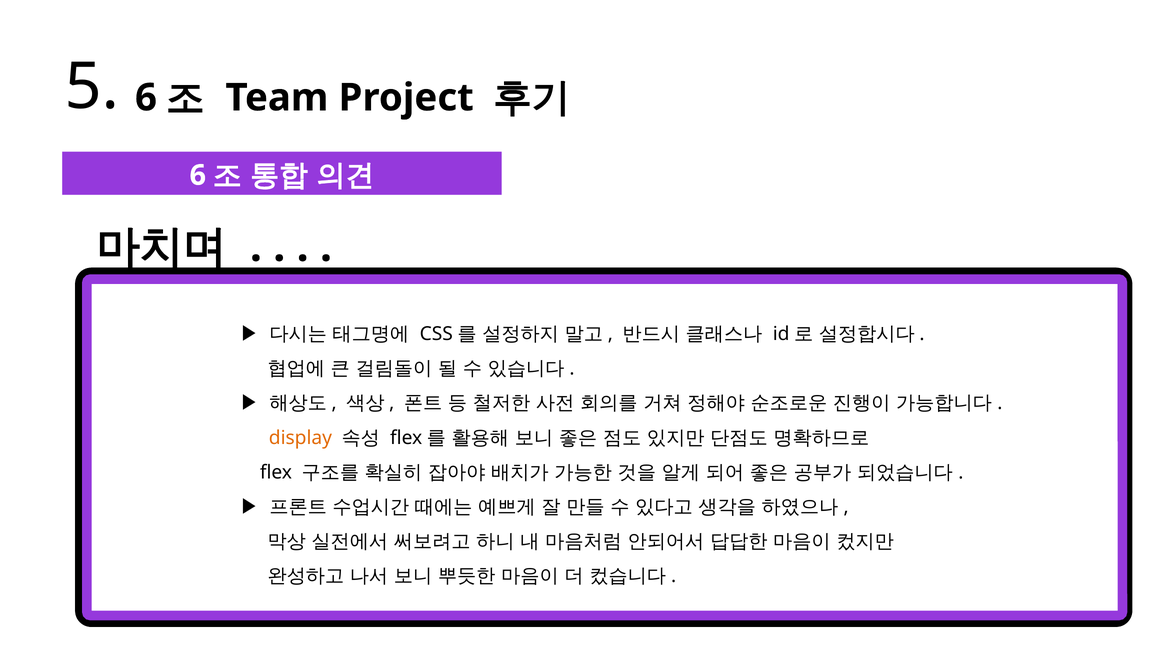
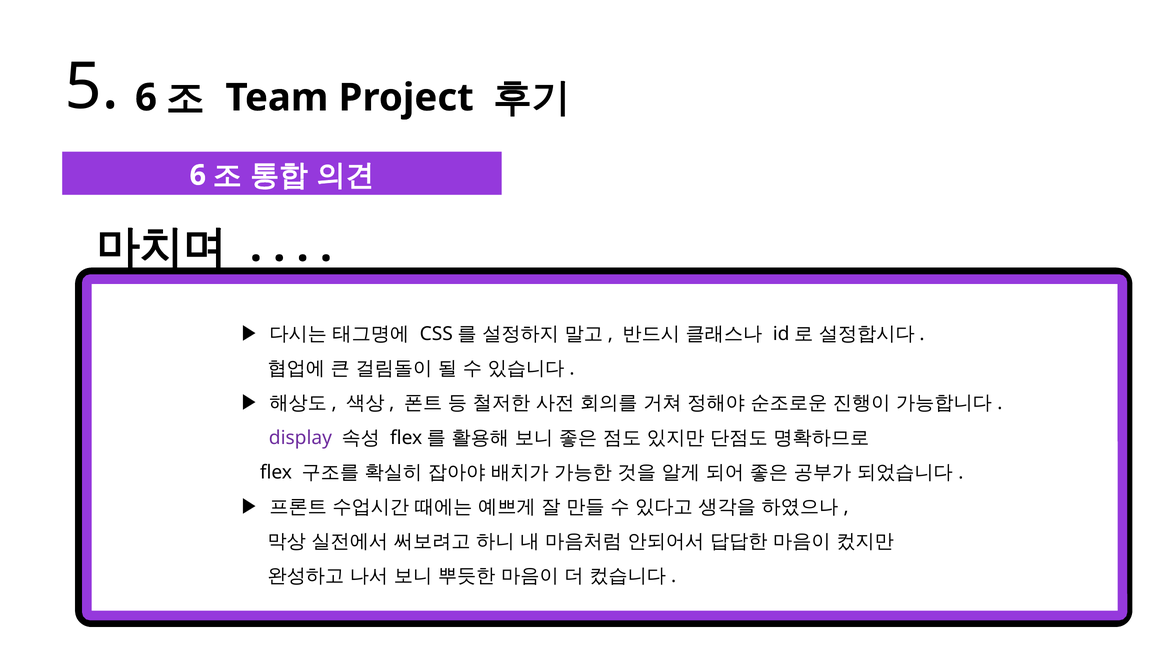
display colour: orange -> purple (300, 438)
